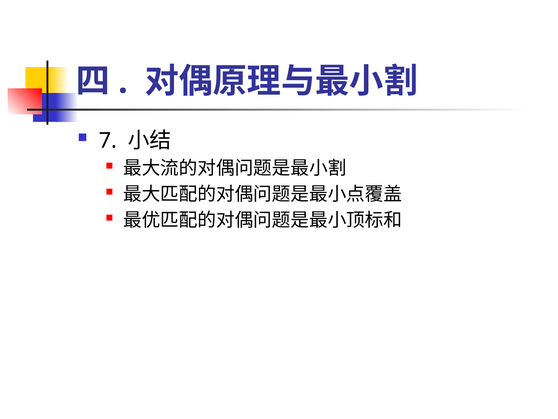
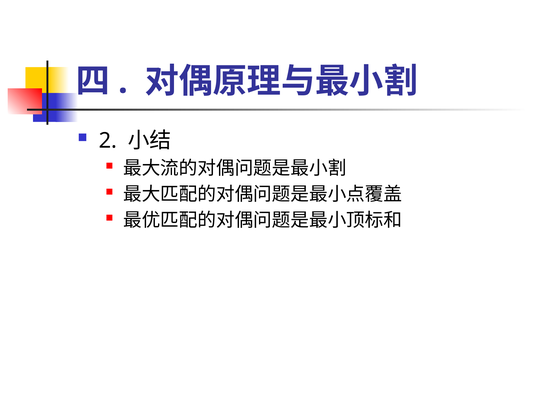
7: 7 -> 2 (108, 140)
